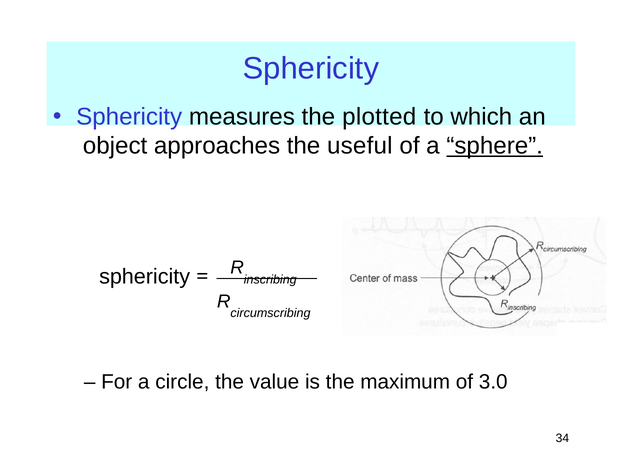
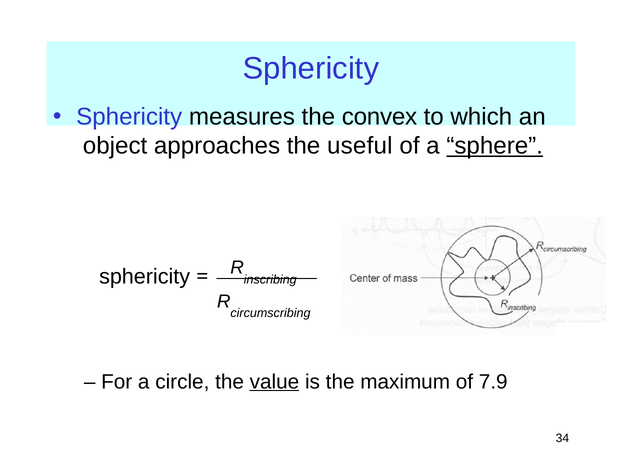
plotted: plotted -> convex (380, 117)
value underline: none -> present (274, 382)
3.0: 3.0 -> 7.9 (493, 382)
